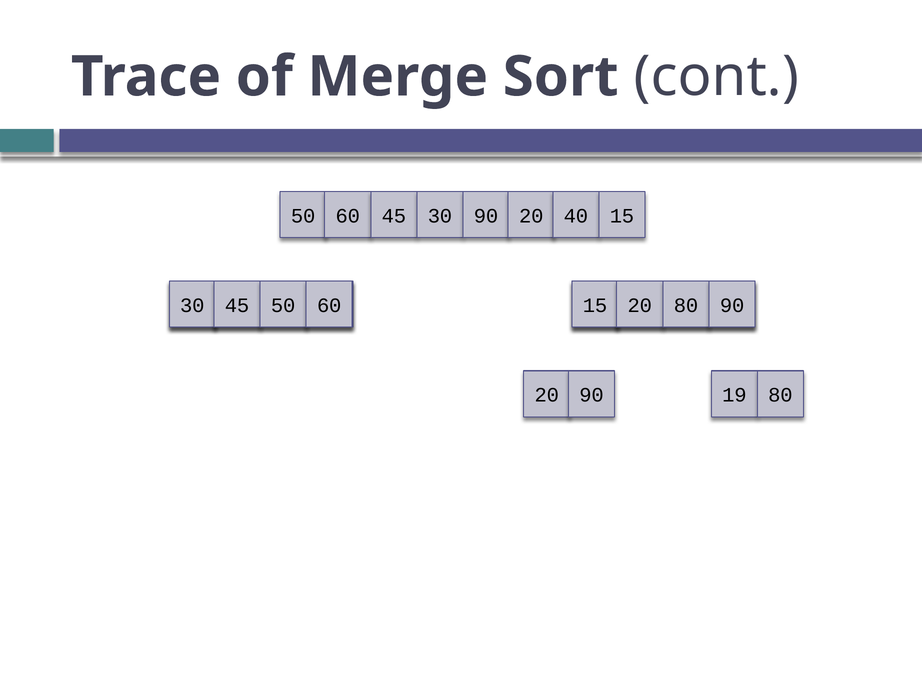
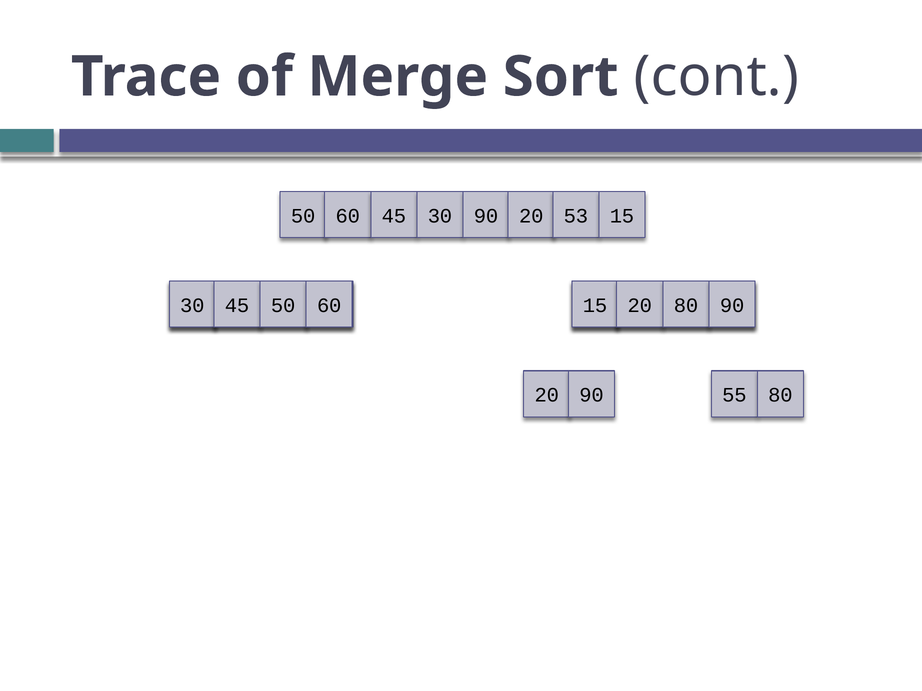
40: 40 -> 53 (576, 216)
19: 19 -> 55 (734, 395)
